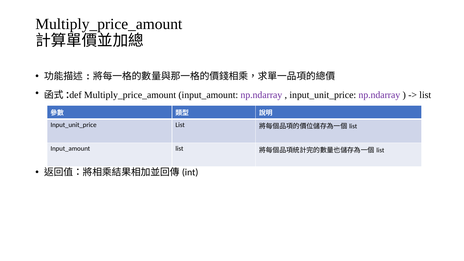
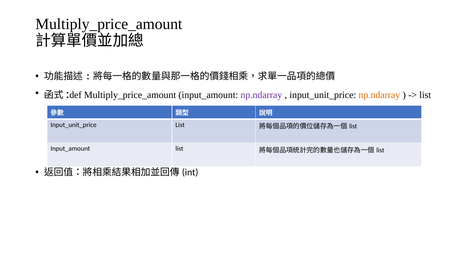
np.ndarray colour: purple -> orange (379, 95)
